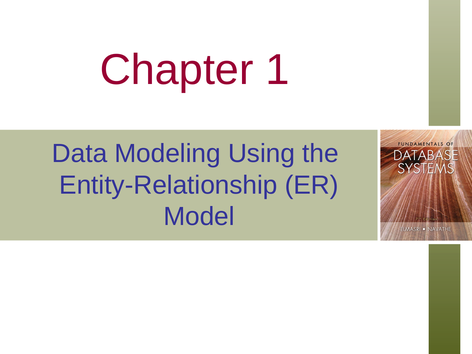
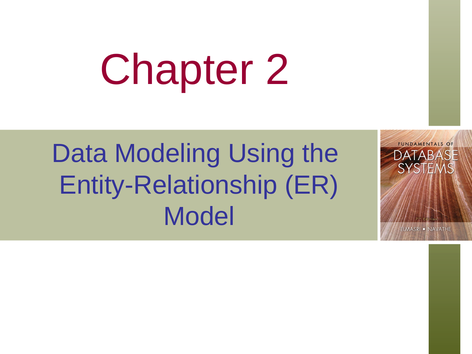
1: 1 -> 2 (277, 70)
